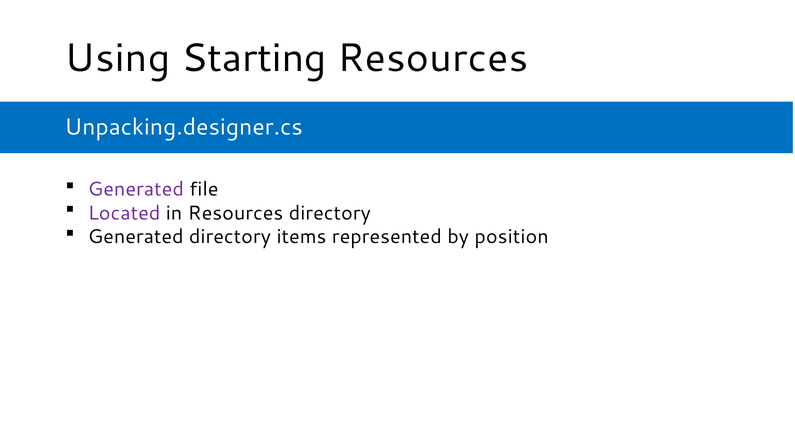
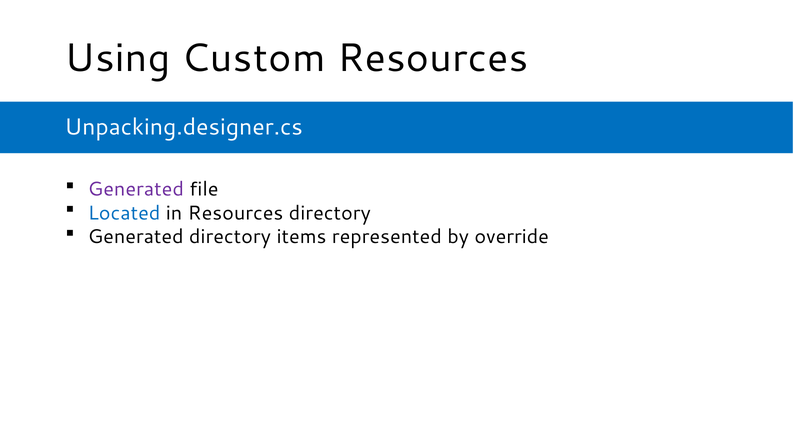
Starting: Starting -> Custom (254, 58)
Located colour: purple -> blue (124, 213)
position: position -> override (512, 237)
